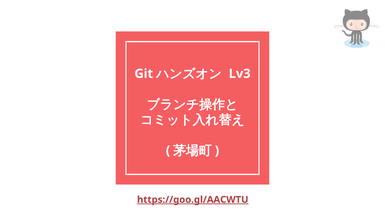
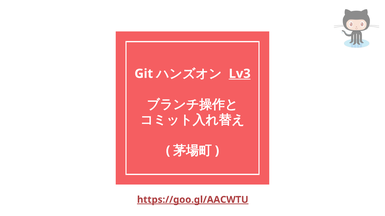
Lv3 underline: none -> present (240, 74)
